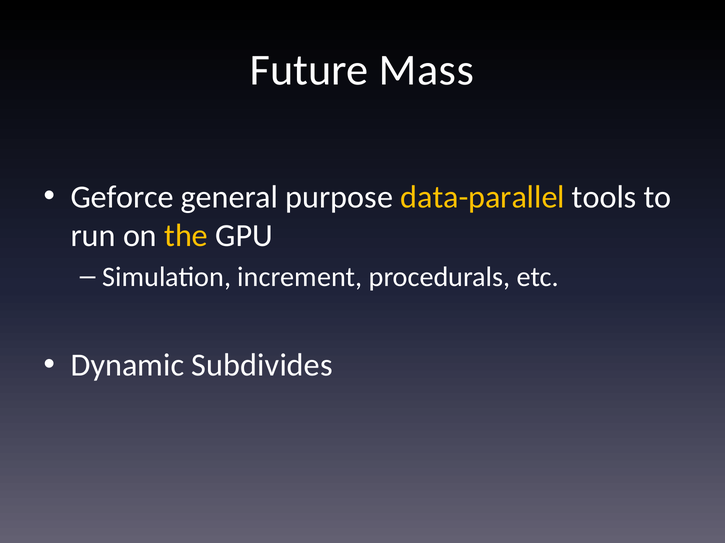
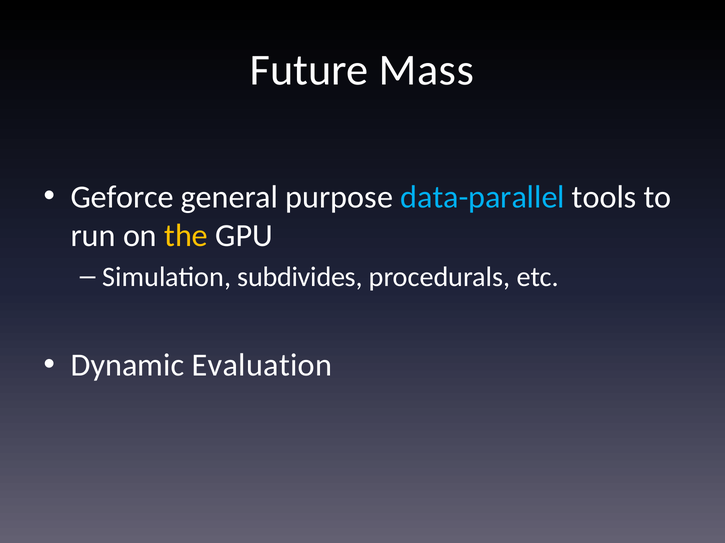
data-parallel colour: yellow -> light blue (483, 197)
increment: increment -> subdivides (300, 278)
Subdivides: Subdivides -> Evaluation (262, 366)
